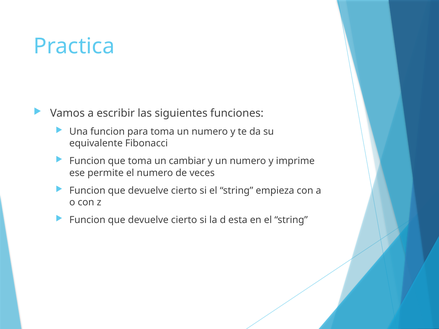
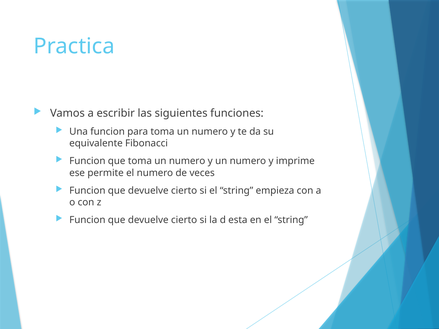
que toma un cambiar: cambiar -> numero (187, 161)
